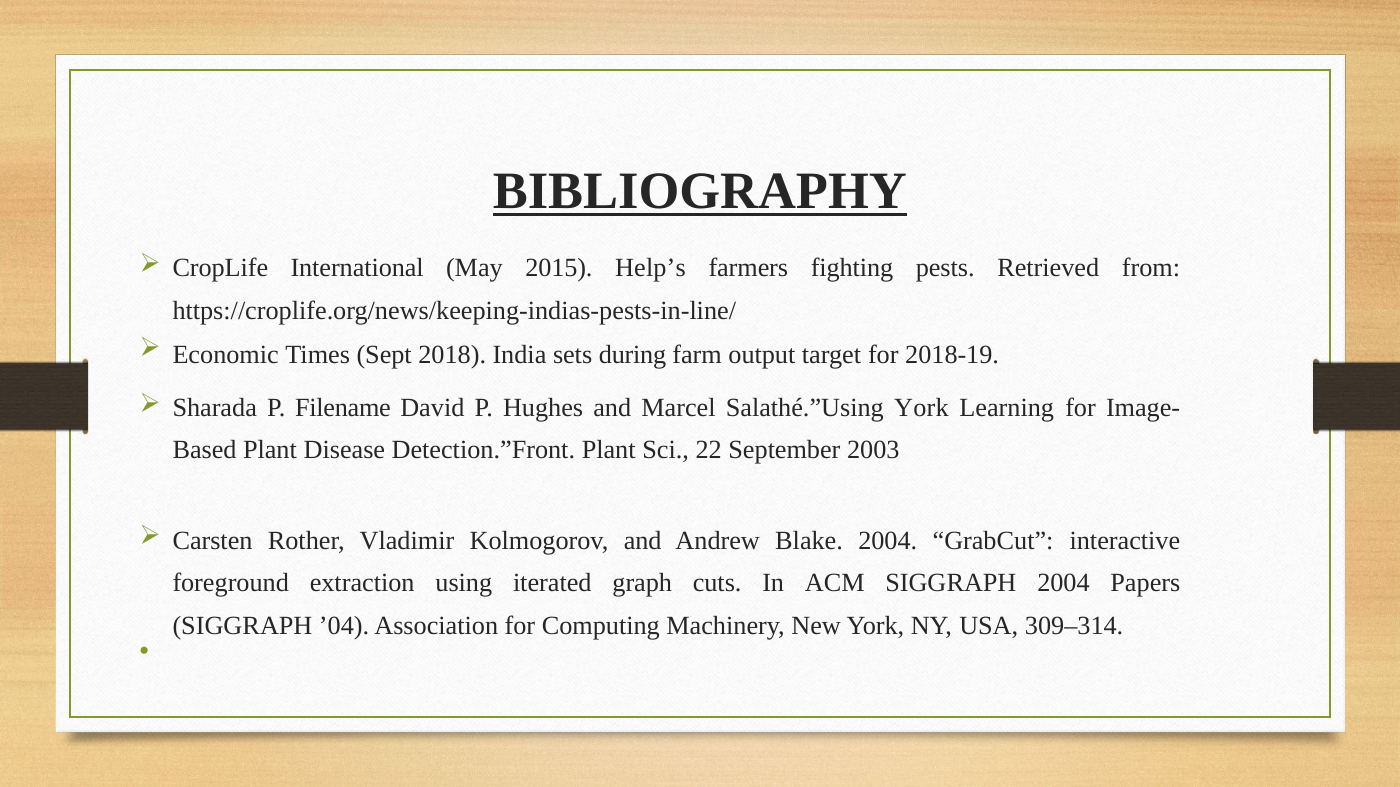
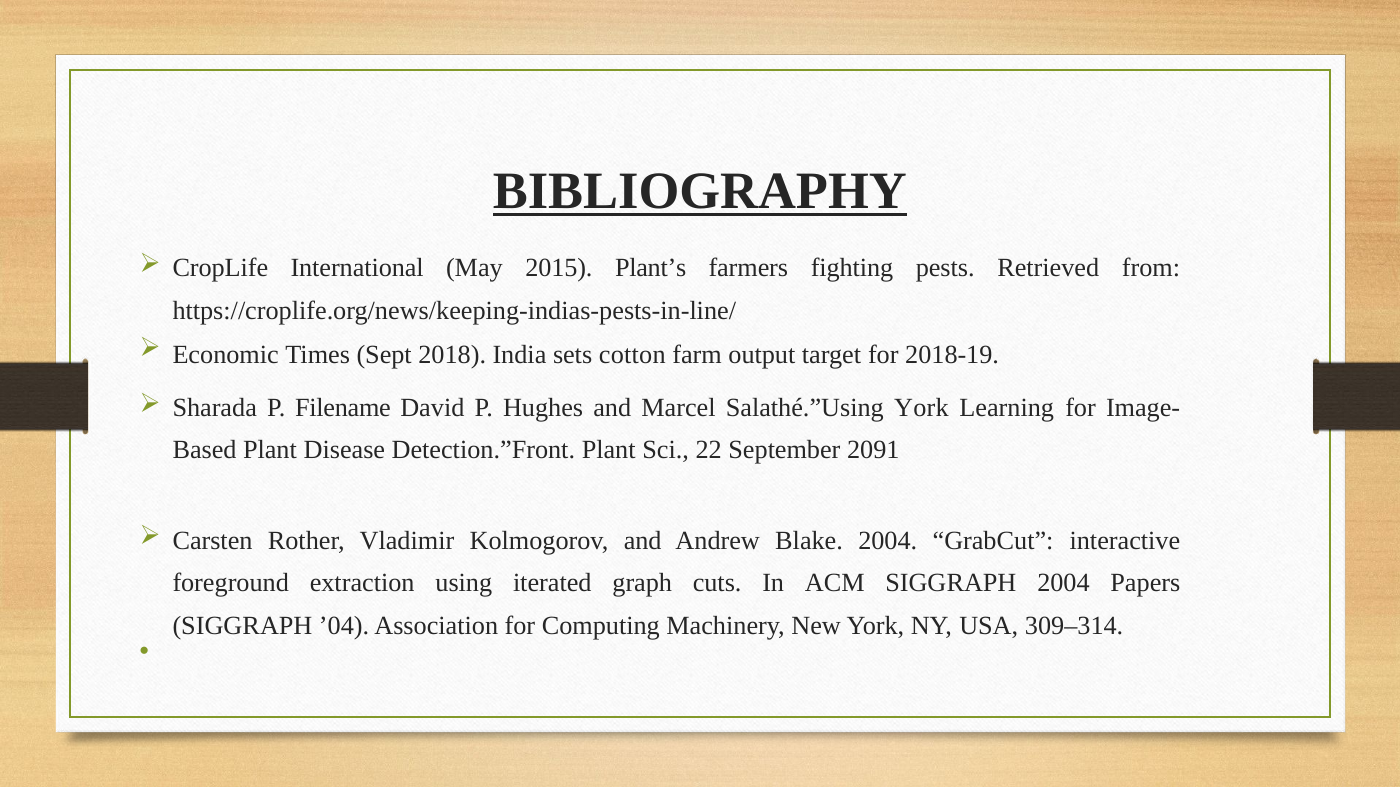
Help’s: Help’s -> Plant’s (651, 268)
during: during -> cotton (632, 355)
2003: 2003 -> 2091 (873, 451)
